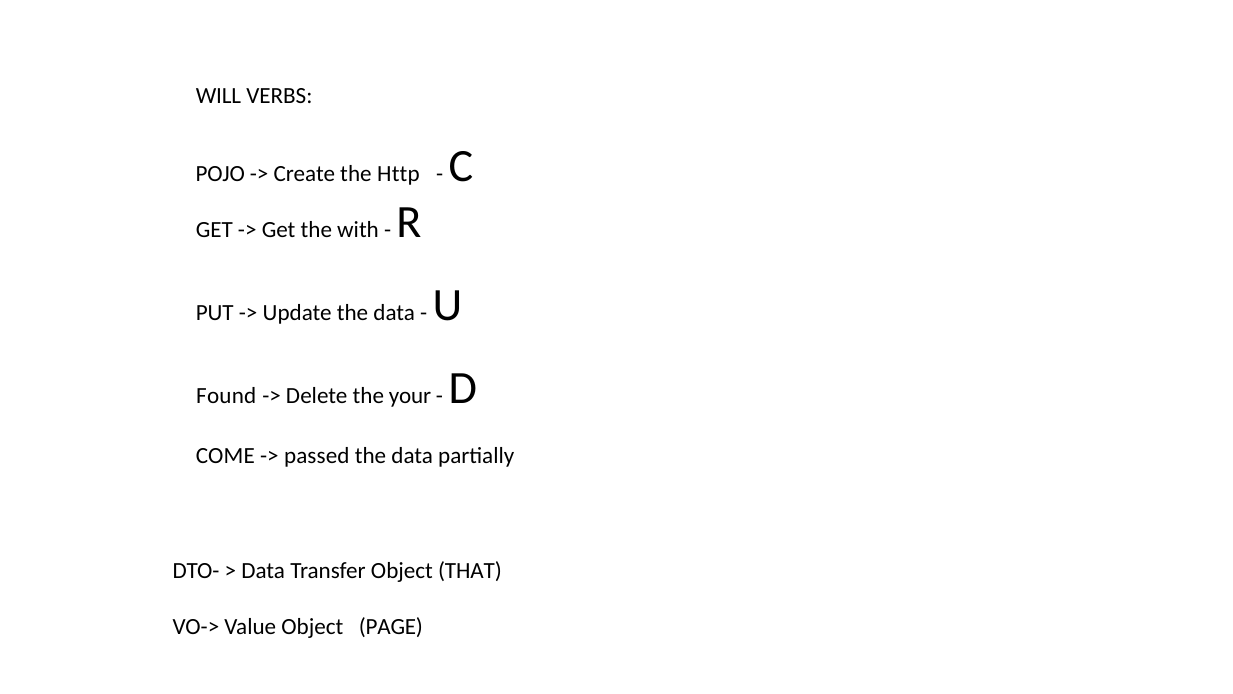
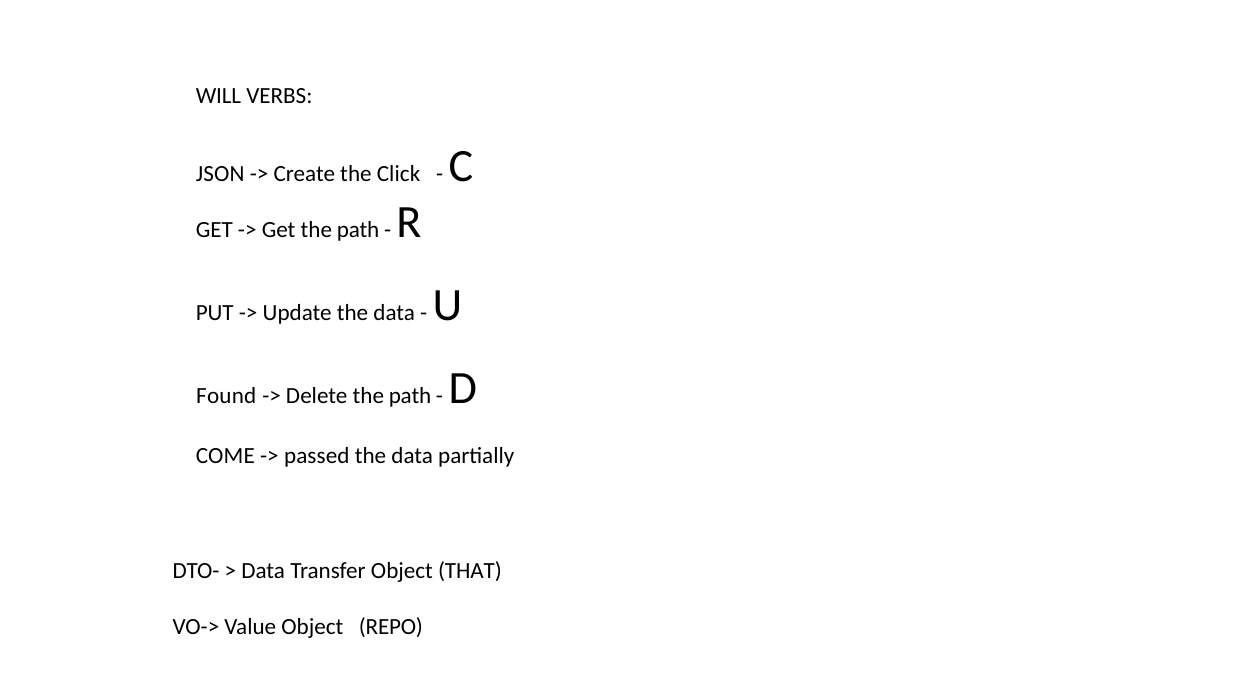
POJO: POJO -> JSON (220, 174)
Http: Http -> Click (399, 174)
Get the with: with -> path (358, 229)
Delete the your: your -> path (410, 396)
PAGE: PAGE -> REPO (391, 626)
